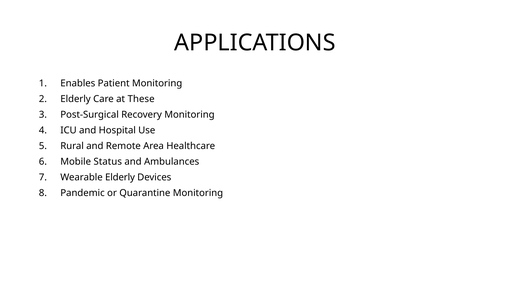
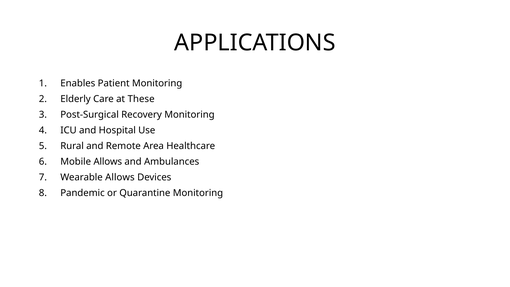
Mobile Status: Status -> Allows (108, 162)
Wearable Elderly: Elderly -> Allows (120, 177)
